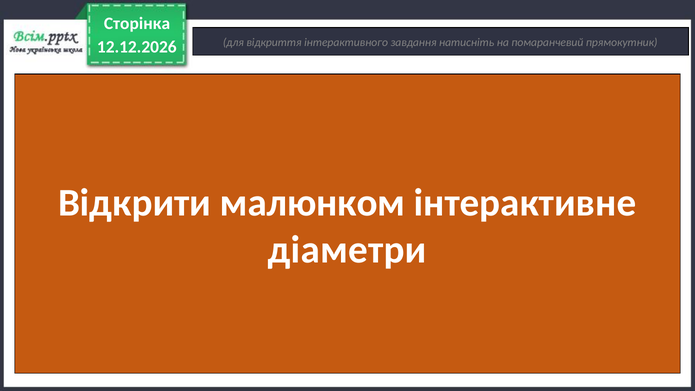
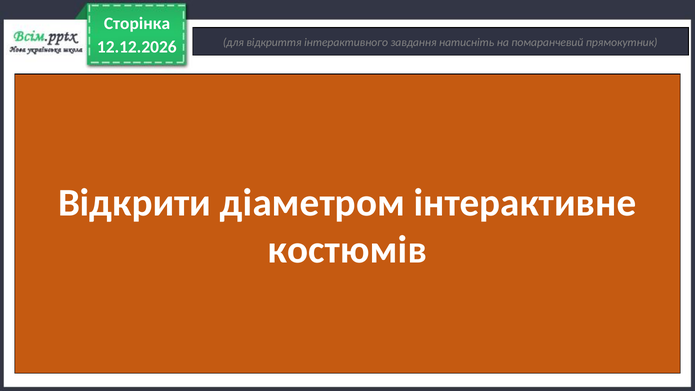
малюнком: малюнком -> діаметром (312, 203)
діаметри: діаметри -> костюмів (347, 250)
